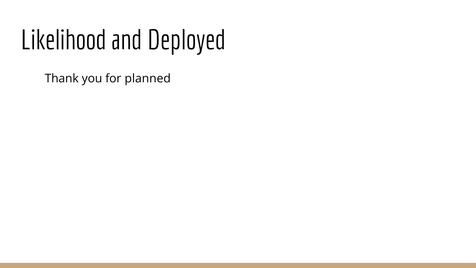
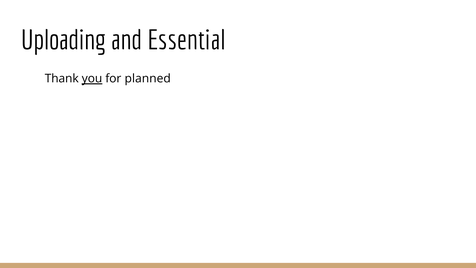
Likelihood: Likelihood -> Uploading (64, 40)
Deployed: Deployed -> Essential (186, 40)
you underline: none -> present (92, 79)
